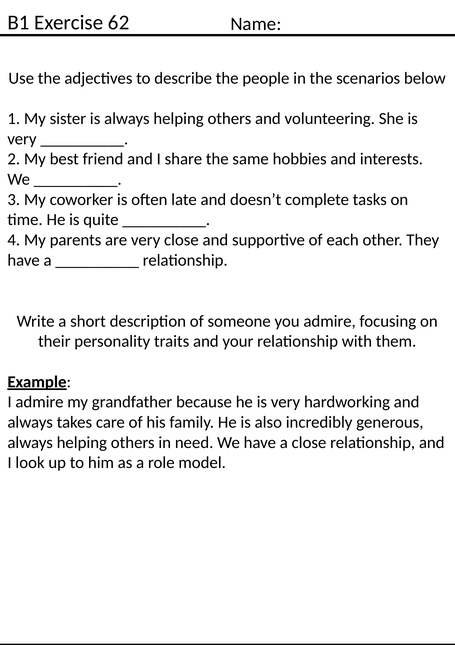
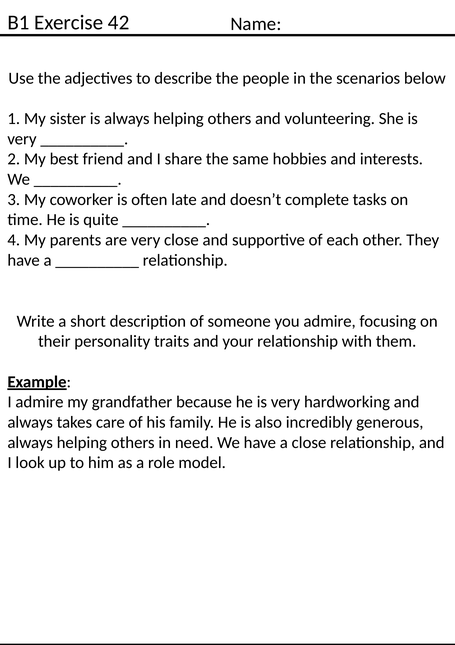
62: 62 -> 42 (119, 23)
